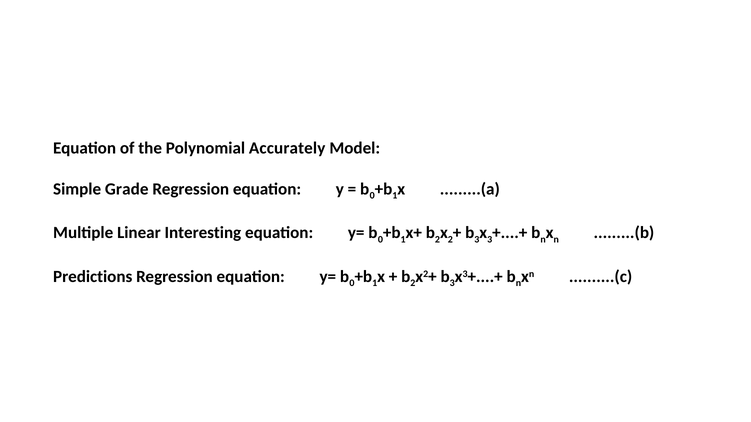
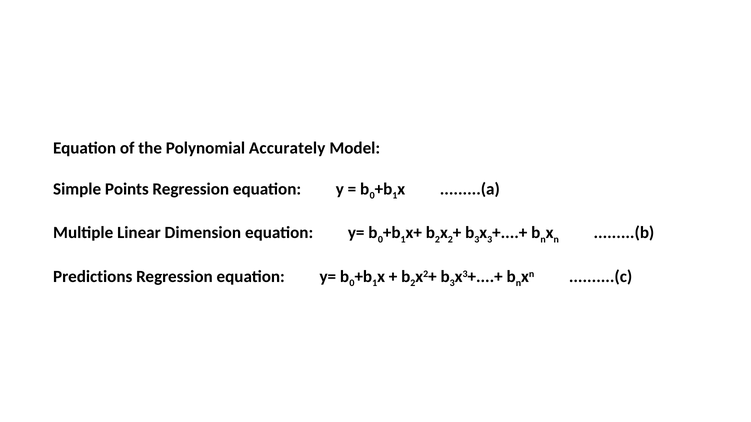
Grade: Grade -> Points (127, 189)
Interesting: Interesting -> Dimension (203, 233)
